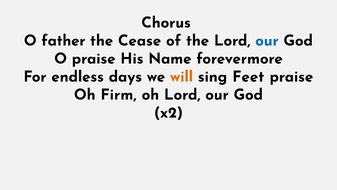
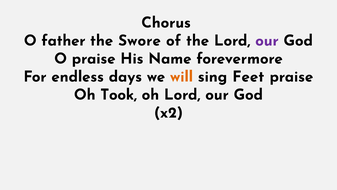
Cease: Cease -> Swore (140, 40)
our colour: blue -> purple (267, 40)
Firm: Firm -> Took (119, 94)
